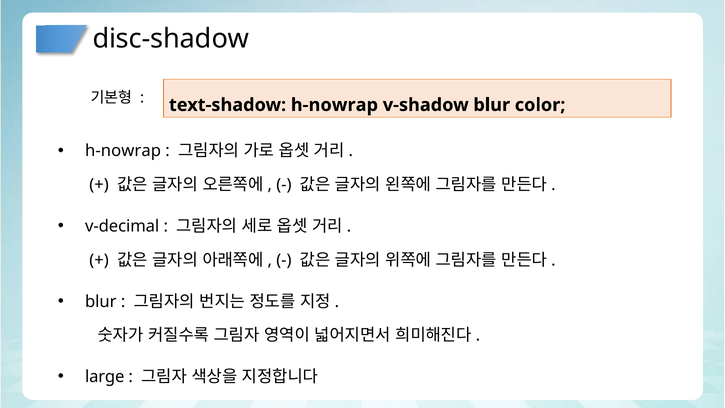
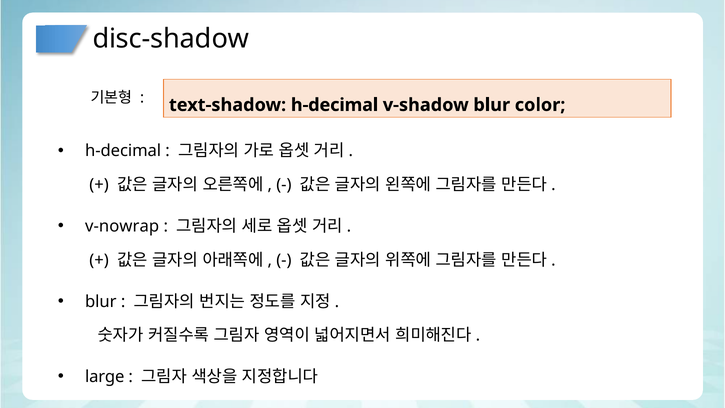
text-shadow h-nowrap: h-nowrap -> h-decimal (335, 105)
h-nowrap: h-nowrap -> h-decimal (123, 151)
v-decimal: v-decimal -> v-nowrap (122, 226)
